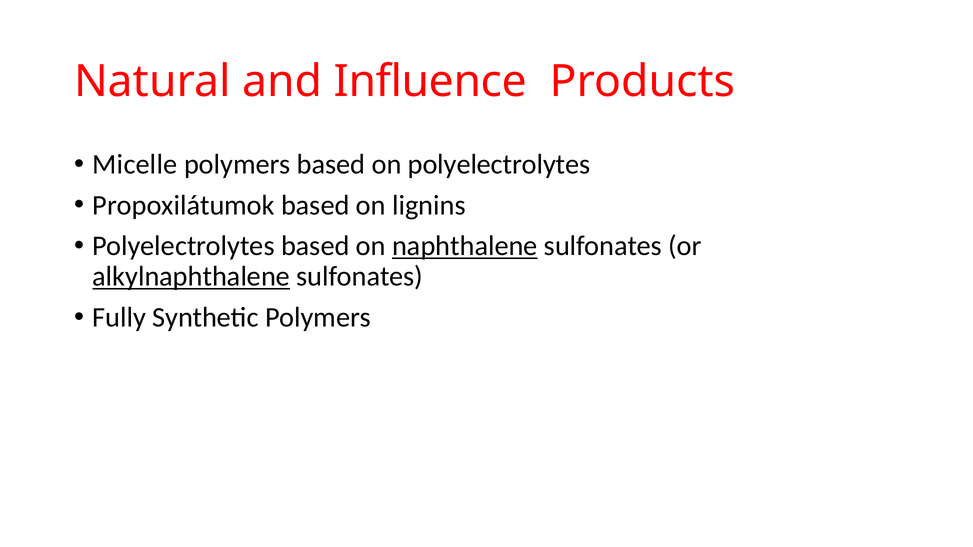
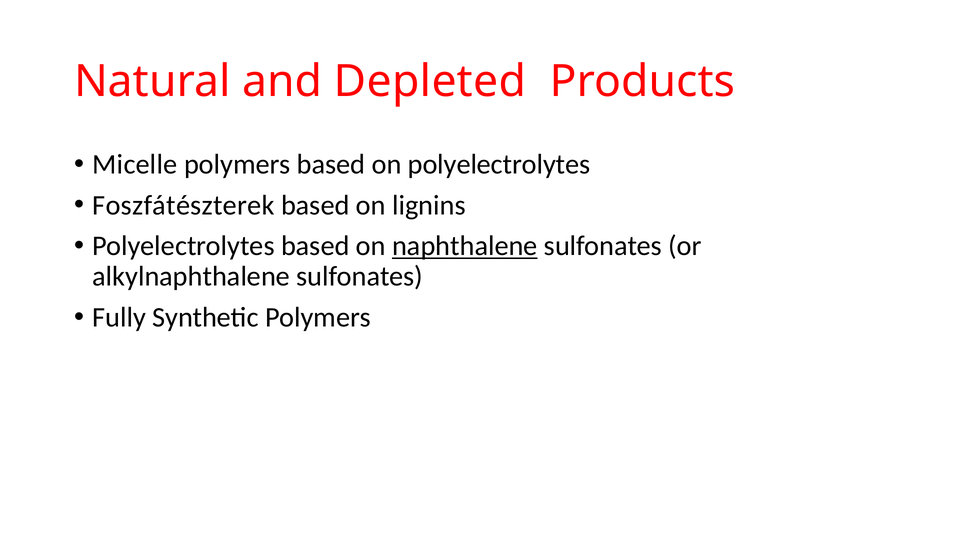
Influence: Influence -> Depleted (430, 82)
Propoxilátumok: Propoxilátumok -> Foszfátészterek (183, 205)
alkylnaphthalene underline: present -> none (191, 277)
